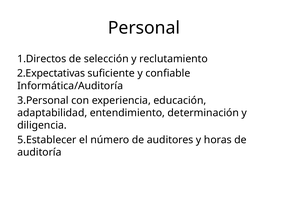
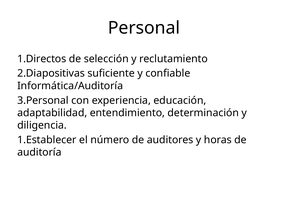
2.Expectativas: 2.Expectativas -> 2.Diapositivas (51, 73)
5.Establecer: 5.Establecer -> 1.Establecer (47, 140)
